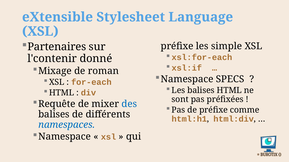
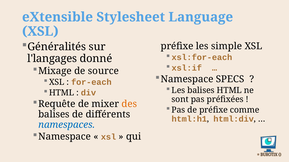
Partenaires: Partenaires -> Généralités (57, 47)
l'contenir: l'contenir -> l'langages (52, 59)
roman: roman -> source (103, 71)
des colour: blue -> orange (129, 104)
